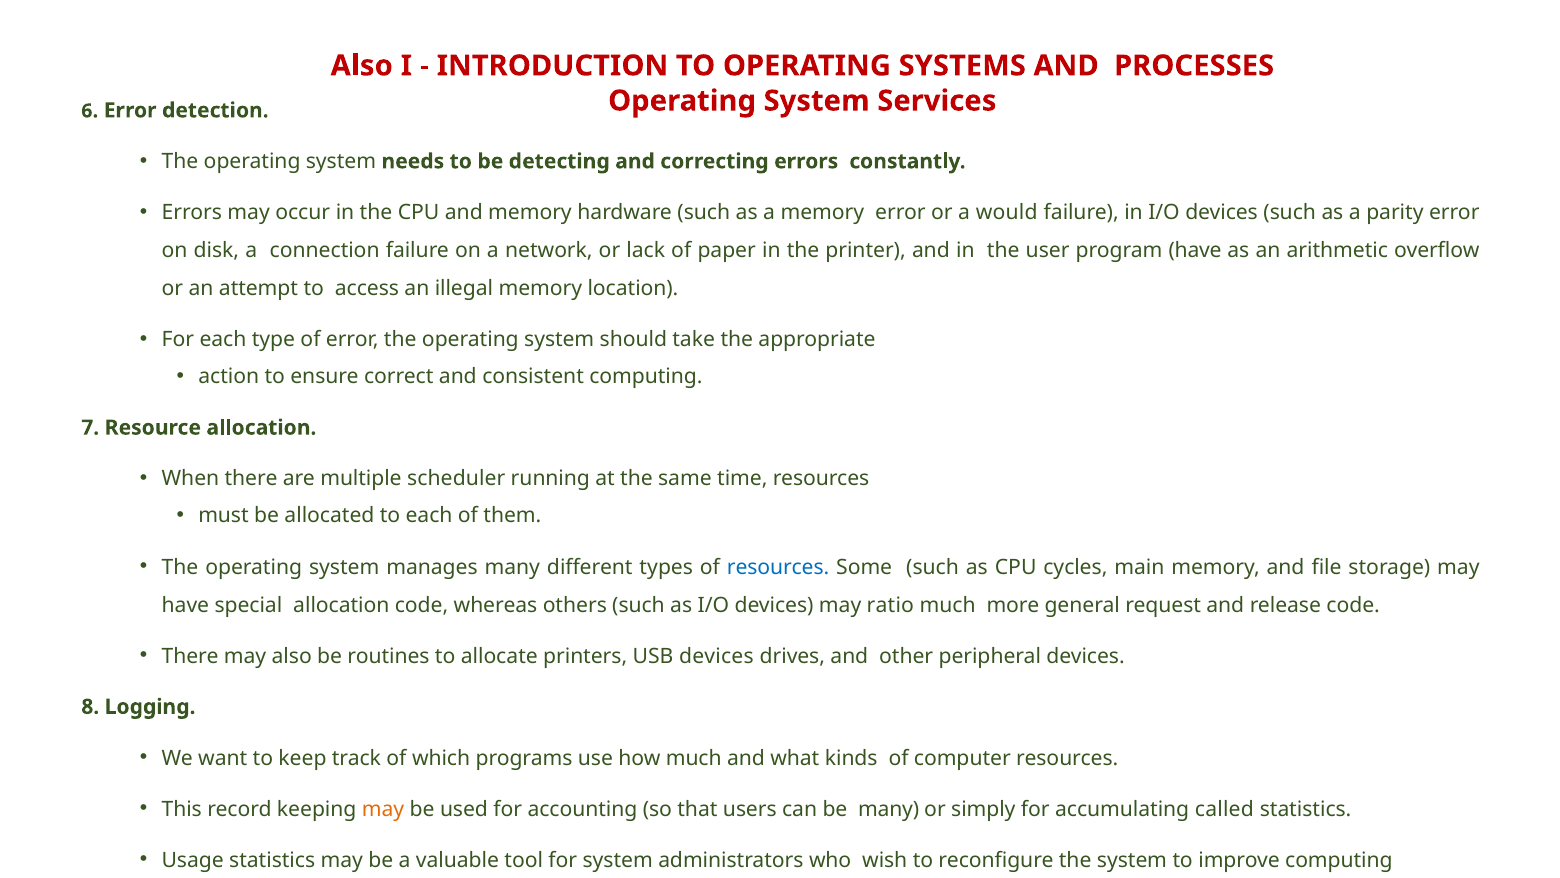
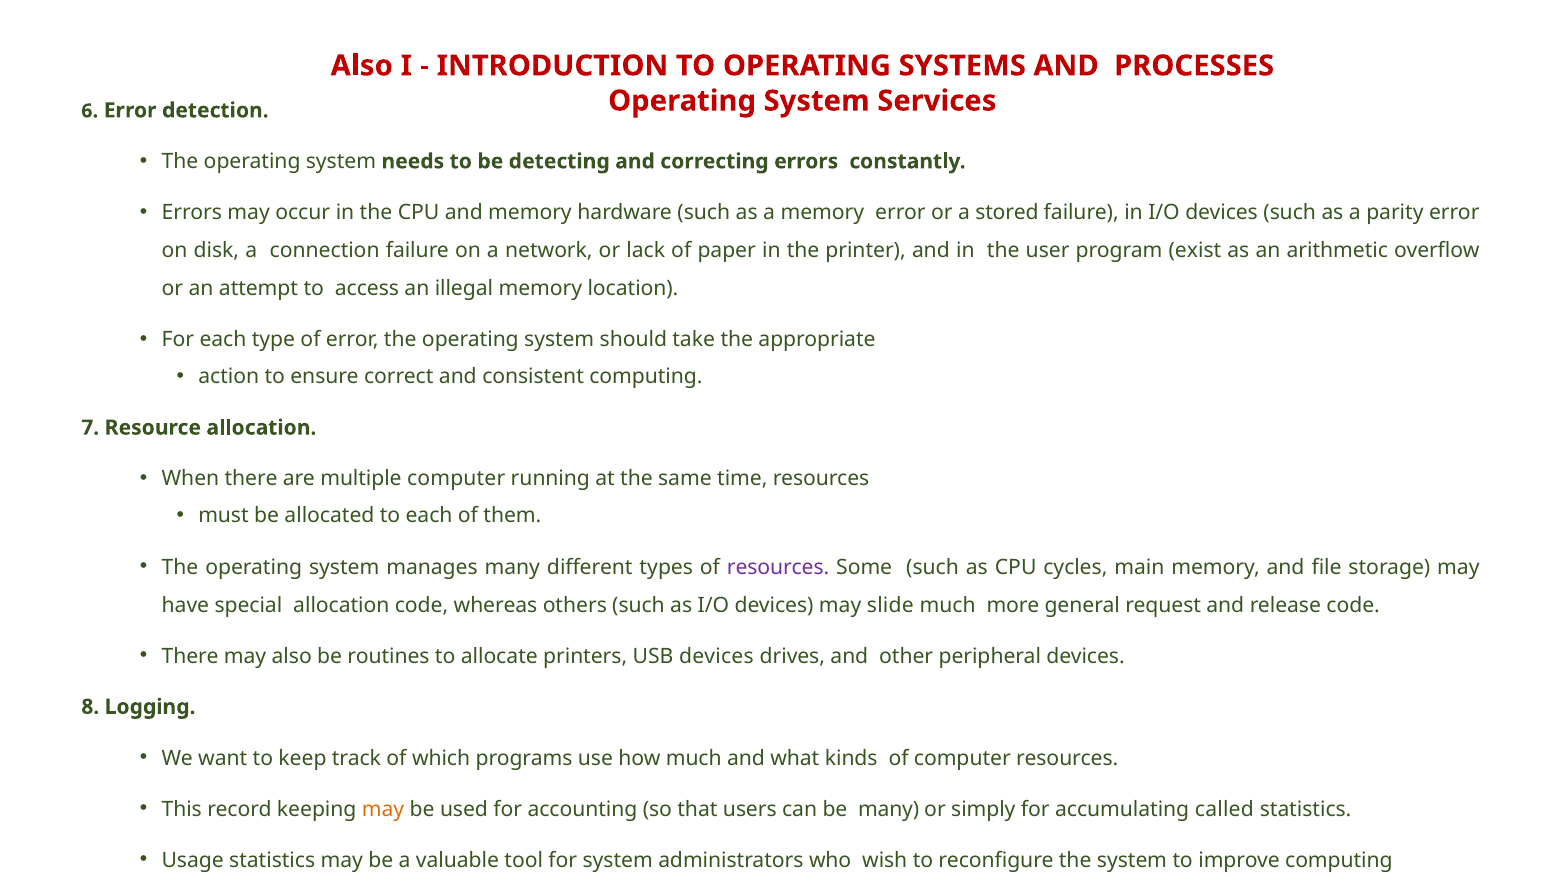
would: would -> stored (1007, 212)
program have: have -> exist (1195, 250)
multiple scheduler: scheduler -> computer (456, 478)
resources colour: blue -> purple (778, 567)
ratio: ratio -> slide (890, 605)
